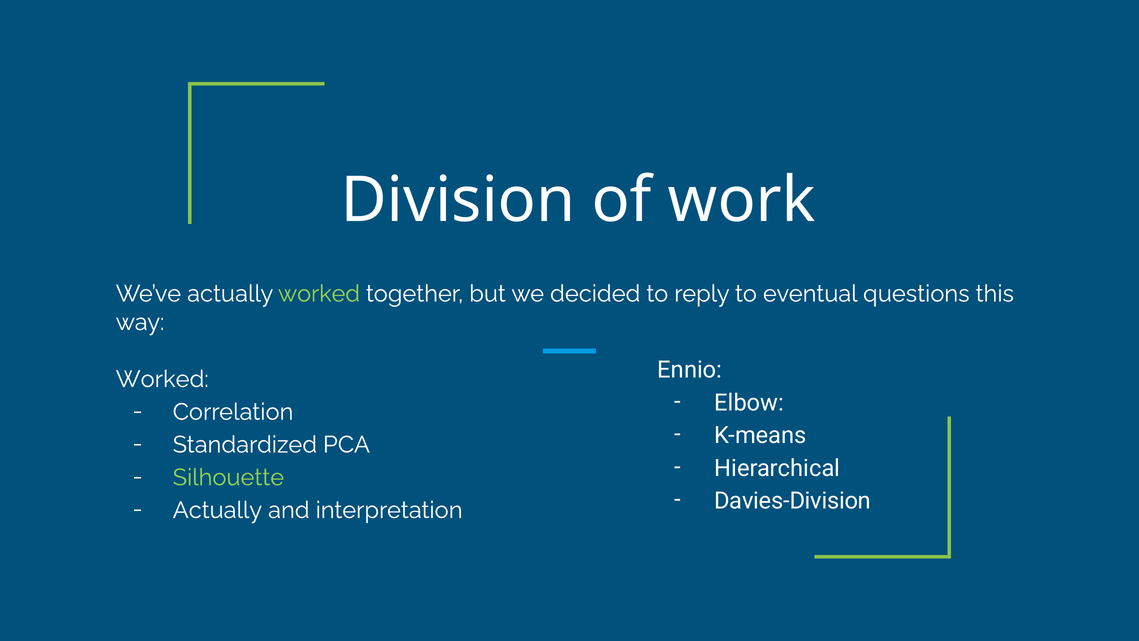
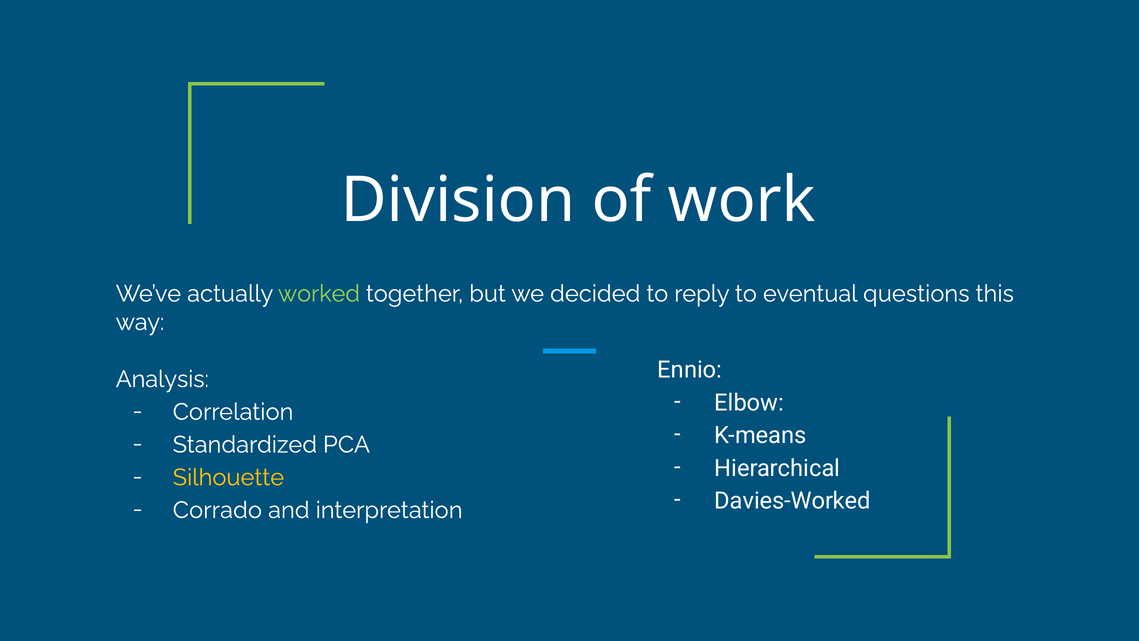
Worked: Worked -> Analysis (162, 379)
Silhouette colour: light green -> yellow (228, 477)
Davies-Division: Davies-Division -> Davies-Worked (793, 501)
Actually: Actually -> Corrado (217, 510)
